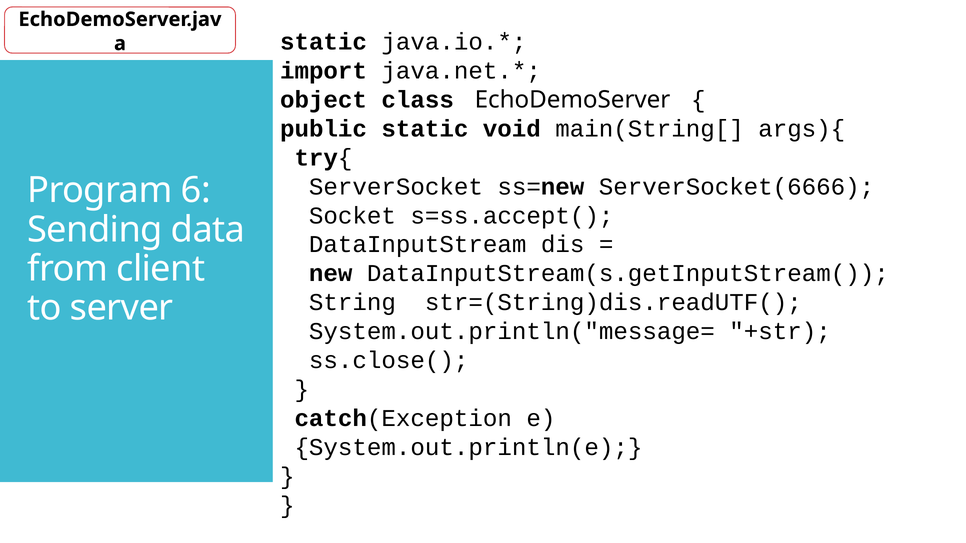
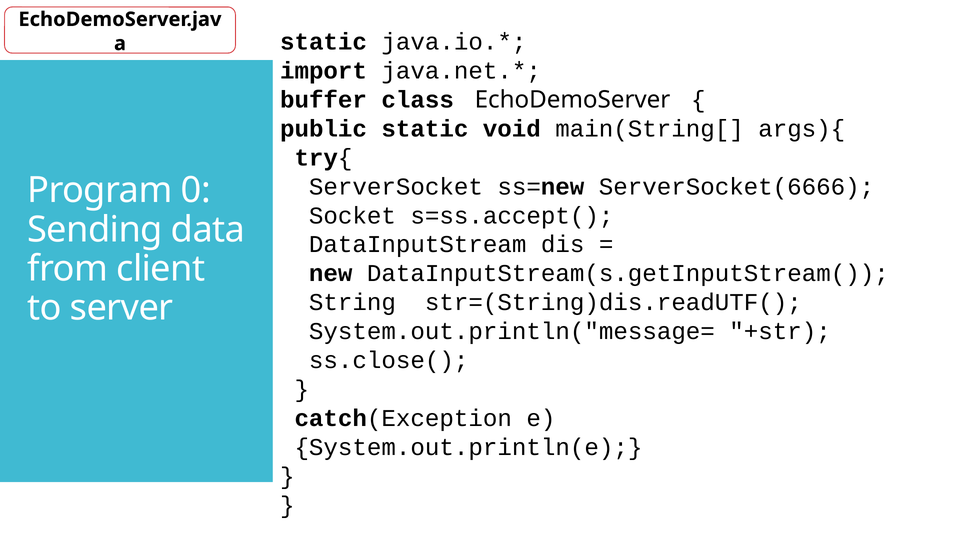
object: object -> buffer (323, 100)
6: 6 -> 0 (196, 191)
